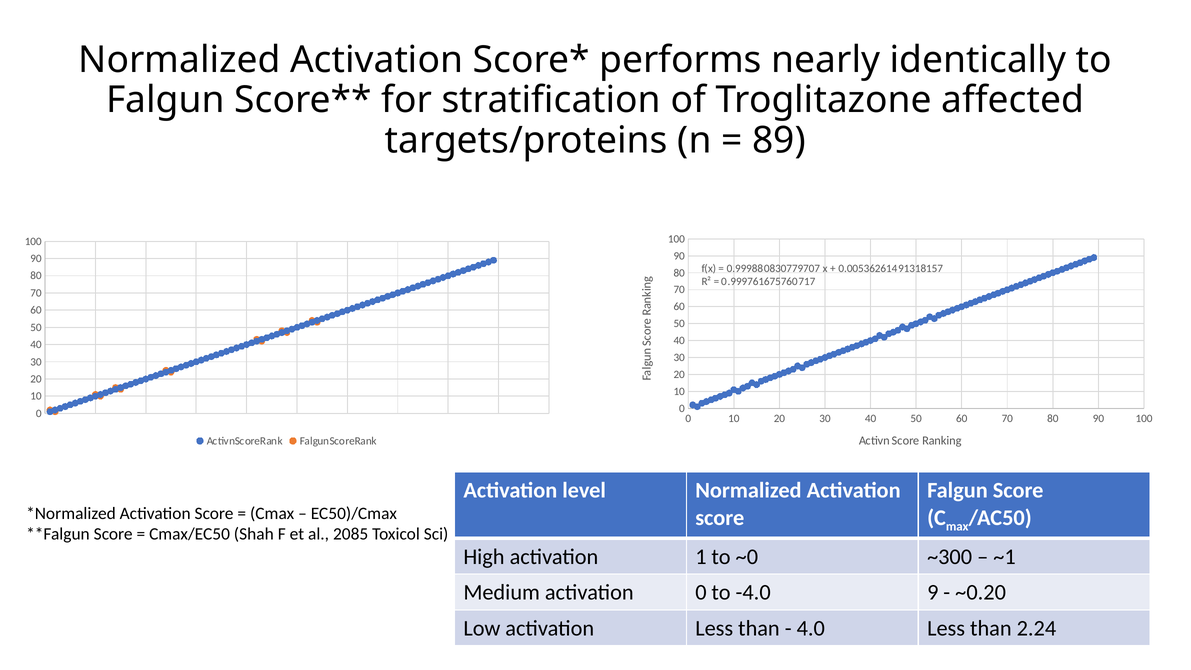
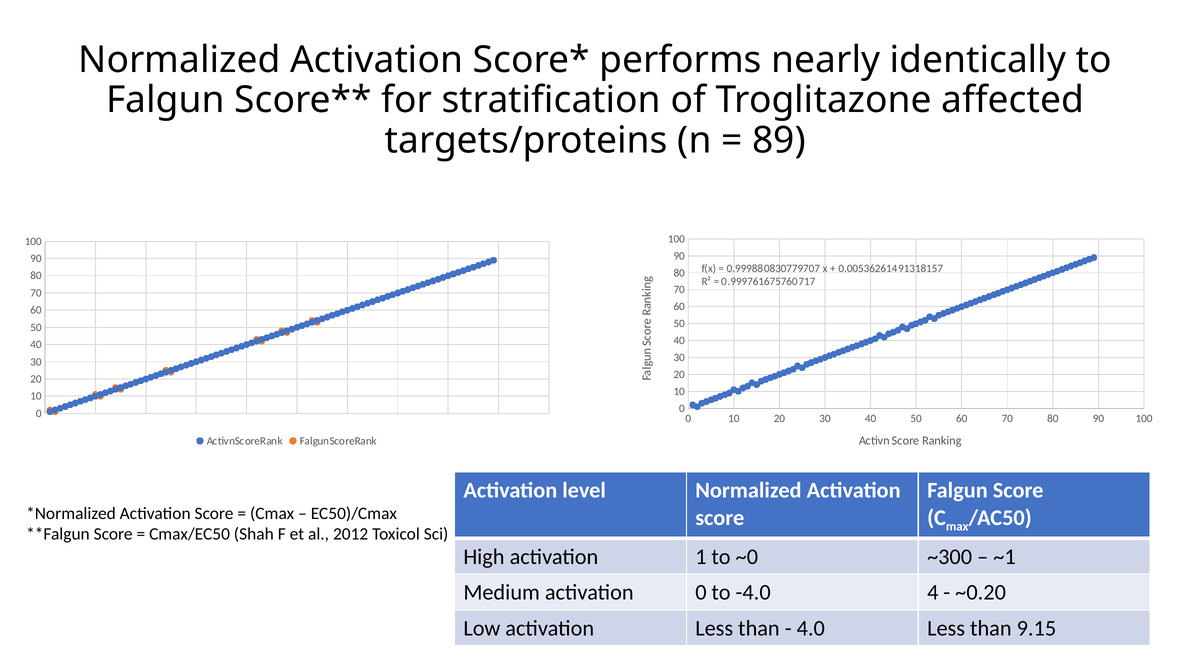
2085: 2085 -> 2012 (351, 534)
9: 9 -> 4 (933, 592)
2.24: 2.24 -> 9.15 (1036, 628)
